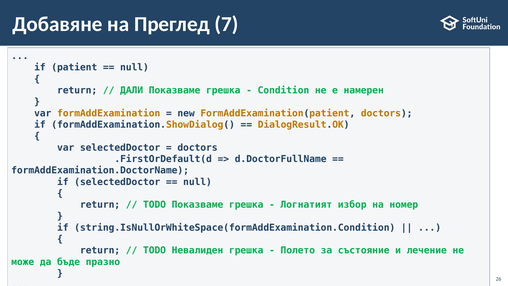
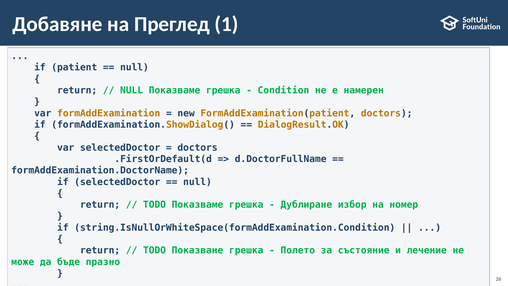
7: 7 -> 1 (227, 24)
ДАЛИ: ДАЛИ -> NULL (132, 90)
Логнатият: Логнатият -> Дублиране (306, 205)
Невалиден: Невалиден -> Показване (198, 250)
